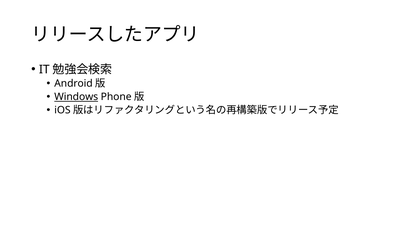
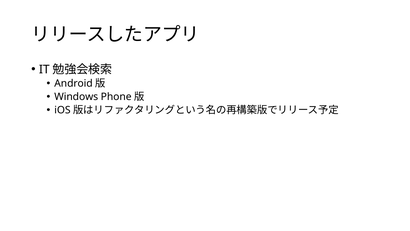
Windows underline: present -> none (76, 97)
